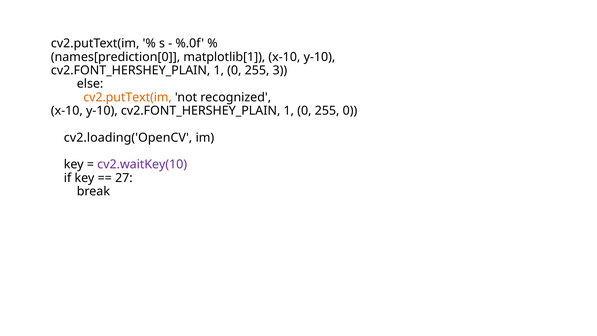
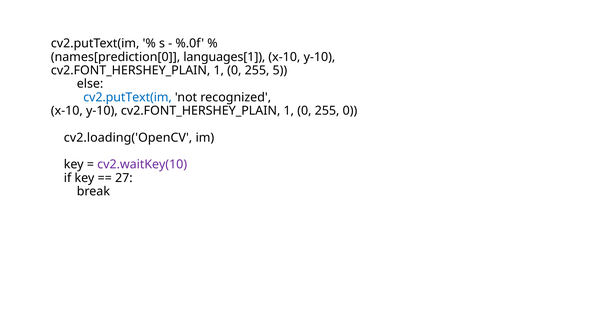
matplotlib[1: matplotlib[1 -> languages[1 (224, 57)
3: 3 -> 5 (280, 70)
cv2.putText(im colour: orange -> blue (128, 97)
